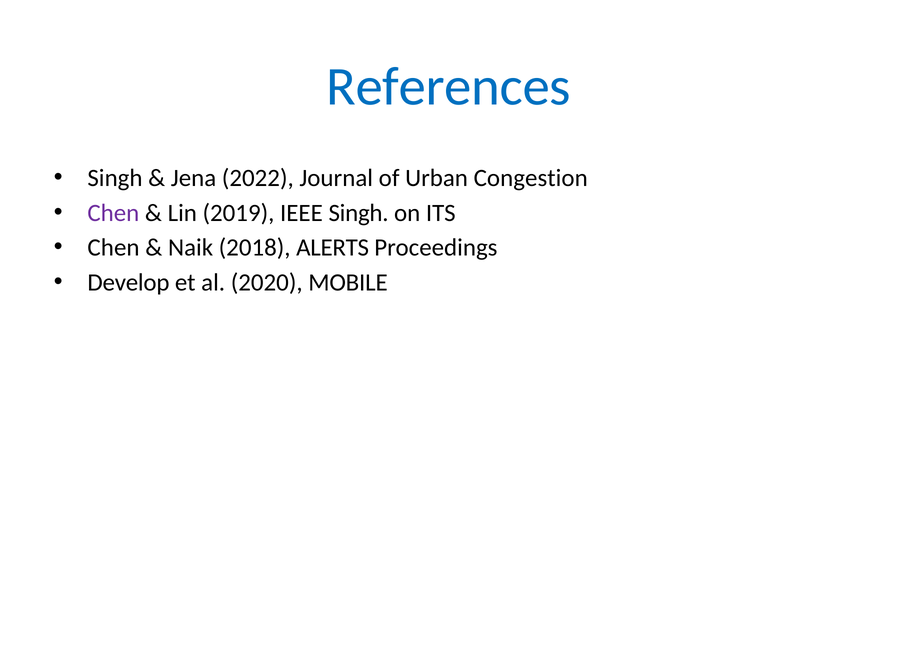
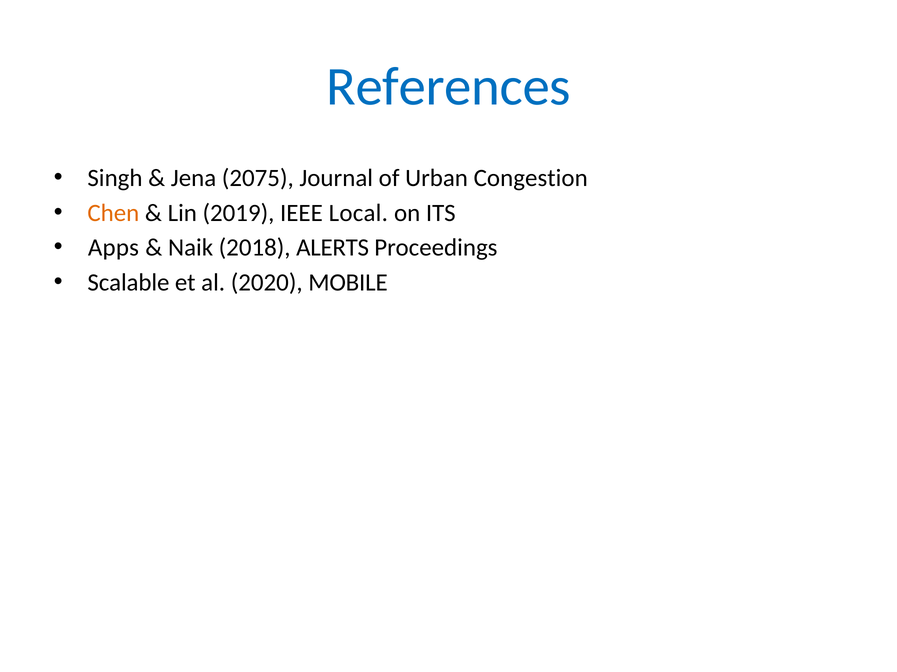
2022: 2022 -> 2075 (258, 178)
Chen colour: purple -> orange (113, 213)
IEEE Singh: Singh -> Local (358, 213)
Chen: Chen -> Apps (113, 248)
Develop: Develop -> Scalable (128, 283)
